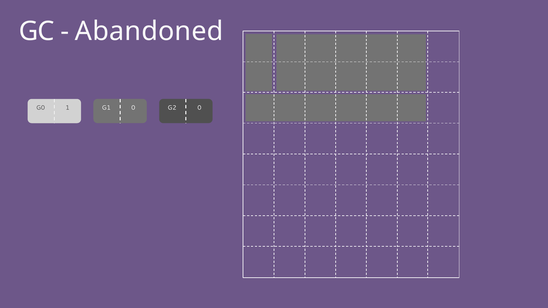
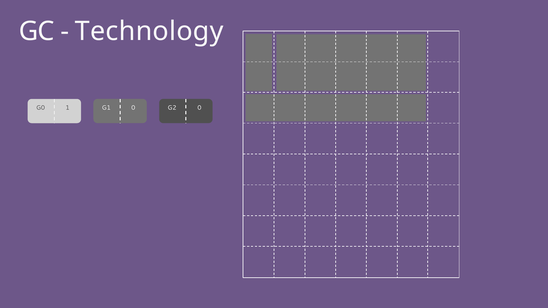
Abandoned: Abandoned -> Technology (149, 31)
